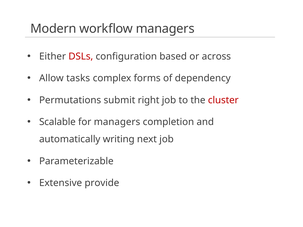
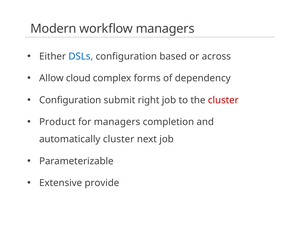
DSLs colour: red -> blue (81, 57)
tasks: tasks -> cloud (78, 78)
Permutations: Permutations -> Configuration (70, 100)
Scalable: Scalable -> Product (57, 122)
automatically writing: writing -> cluster (119, 139)
